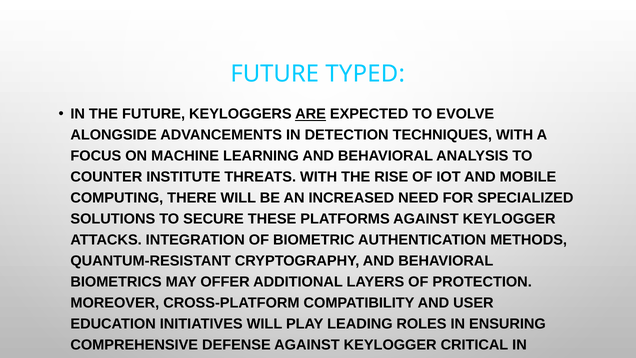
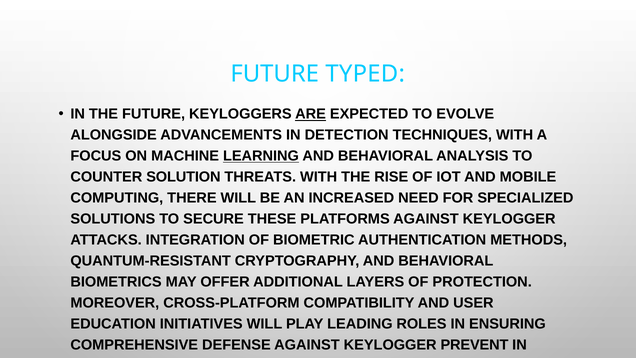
LEARNING underline: none -> present (261, 156)
INSTITUTE: INSTITUTE -> SOLUTION (183, 177)
CRITICAL: CRITICAL -> PREVENT (474, 345)
